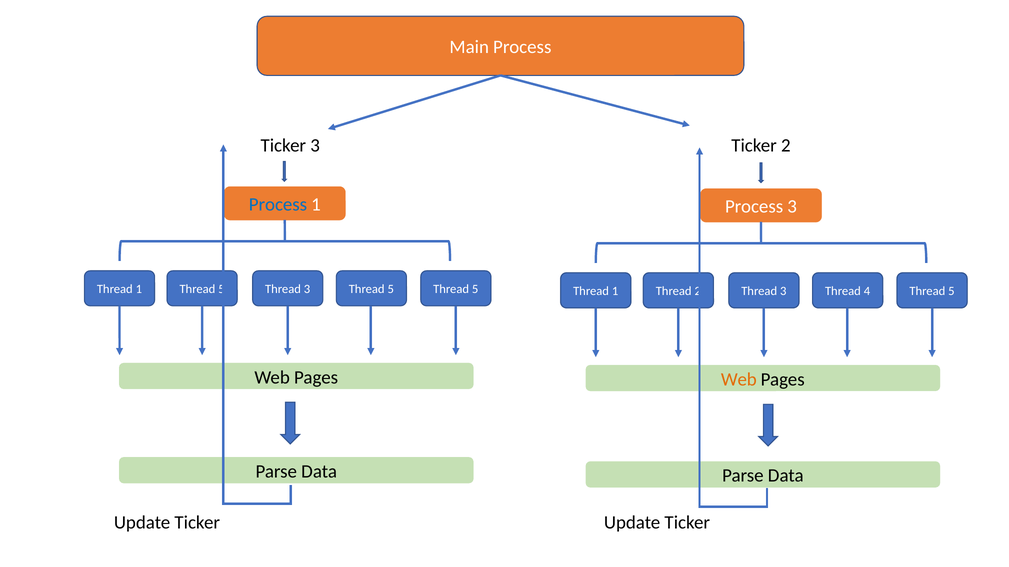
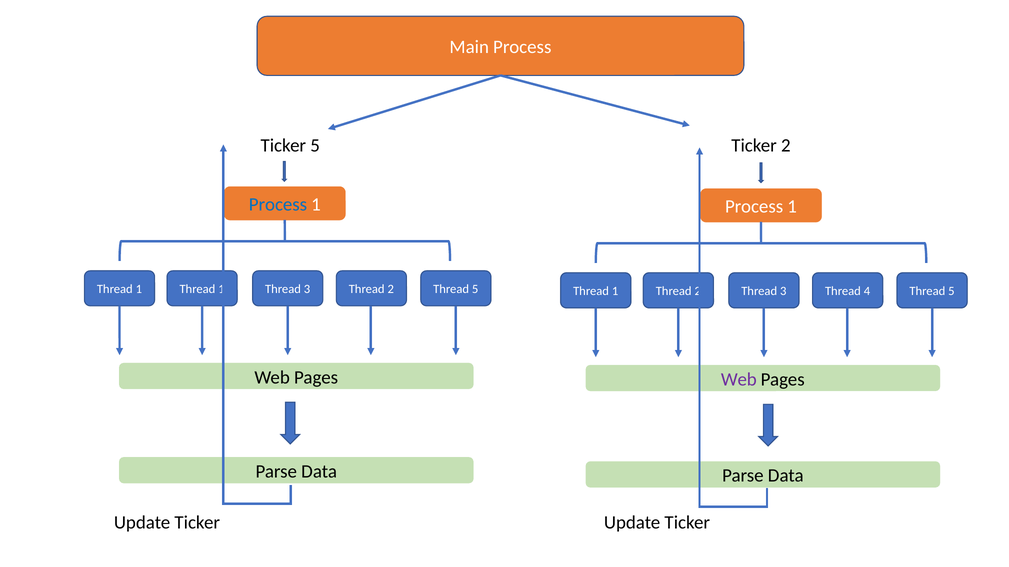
Ticker 3: 3 -> 5 (315, 146)
3: 3 -> 1 (792, 207)
Thread 1 Thread 5: 5 -> 1 (221, 289)
3 Thread 5: 5 -> 2 (391, 289)
Web colour: orange -> purple (739, 380)
